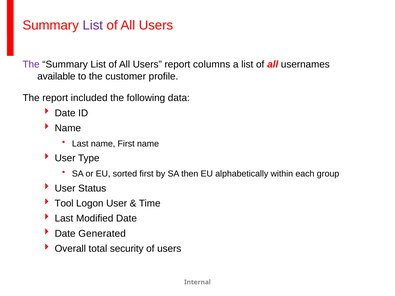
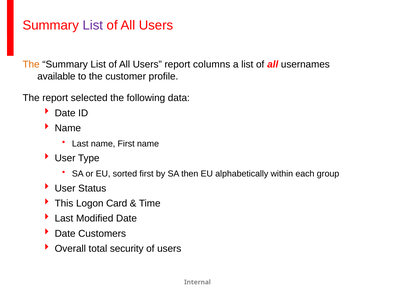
The colour: purple -> orange (31, 64)
included: included -> selected (89, 98)
Tool: Tool -> This (64, 204)
Logon User: User -> Card (117, 204)
Generated: Generated -> Customers (102, 234)
